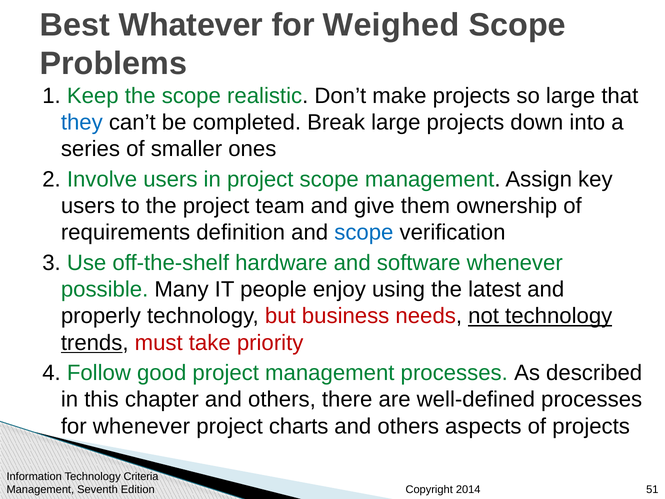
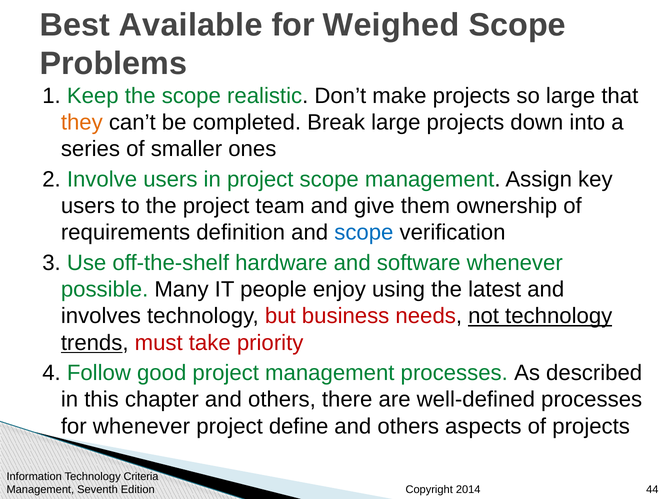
Whatever: Whatever -> Available (191, 25)
they colour: blue -> orange (82, 122)
properly: properly -> involves (101, 316)
charts: charts -> define (299, 426)
51: 51 -> 44 (652, 490)
